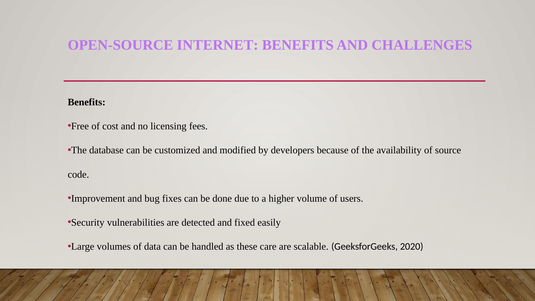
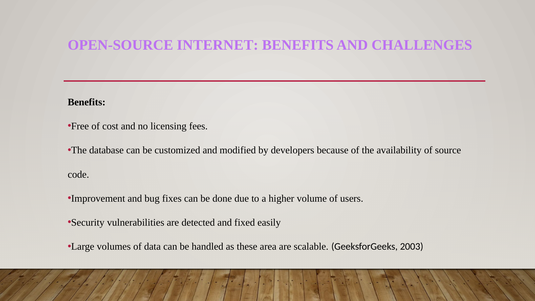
care: care -> area (268, 247)
2020: 2020 -> 2003 (412, 247)
